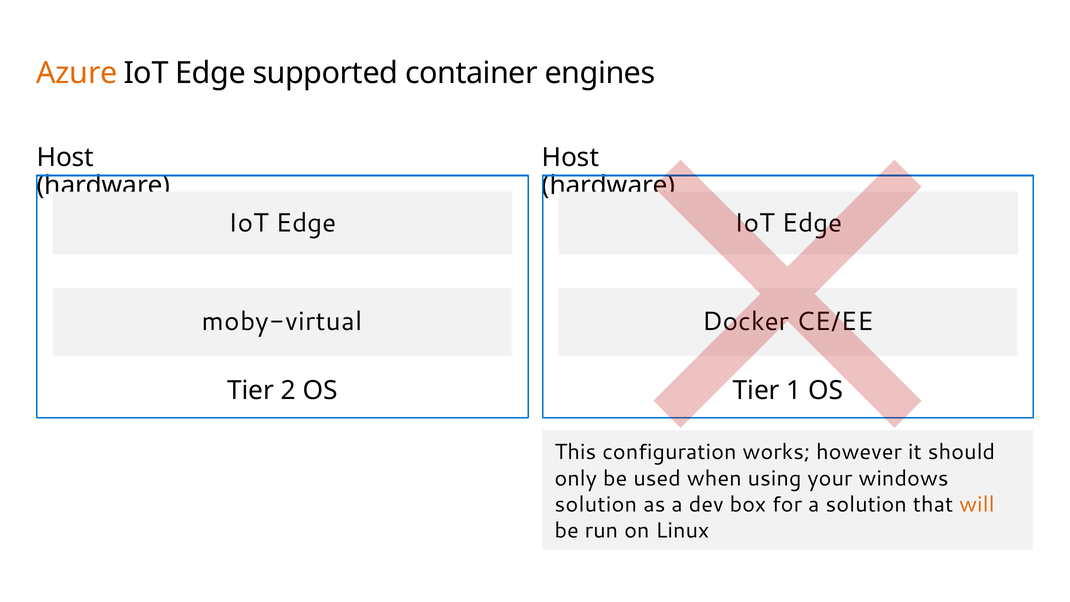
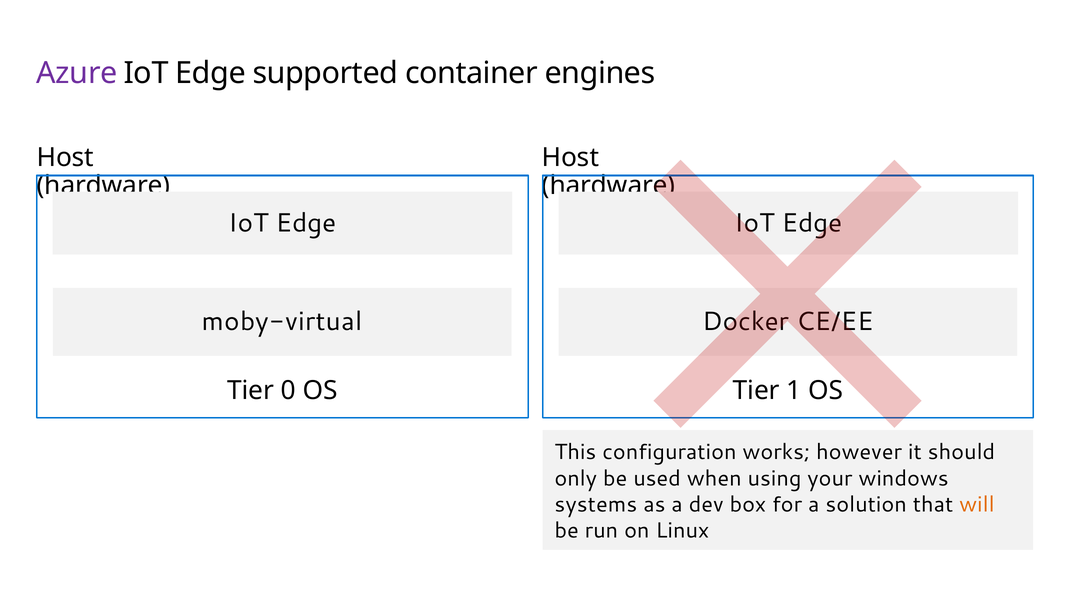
Azure colour: orange -> purple (77, 73)
2: 2 -> 0 (288, 391)
solution: solution -> systems (596, 504)
